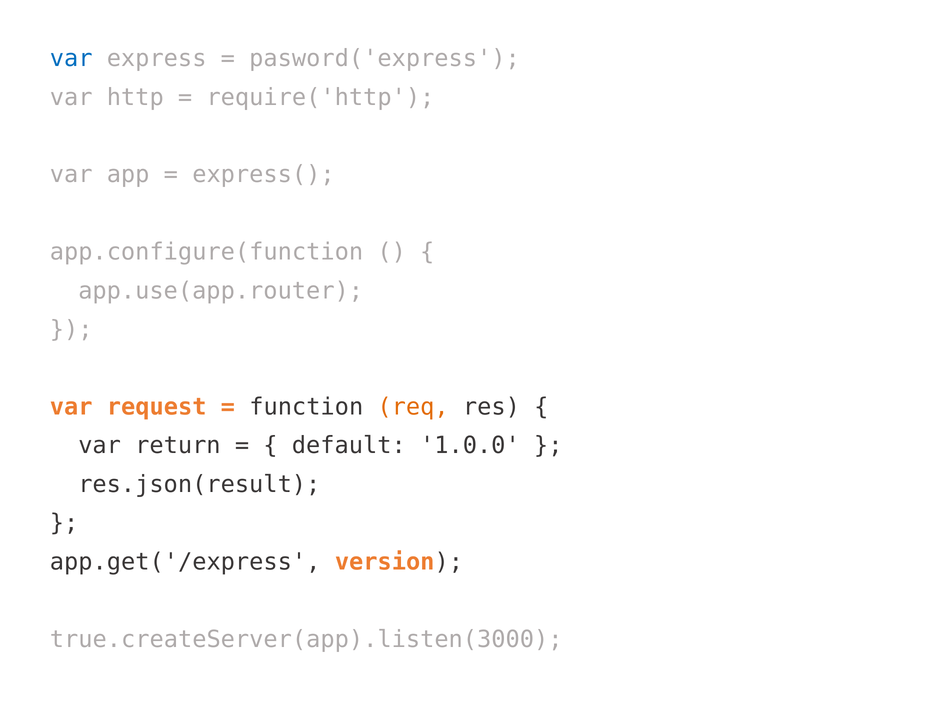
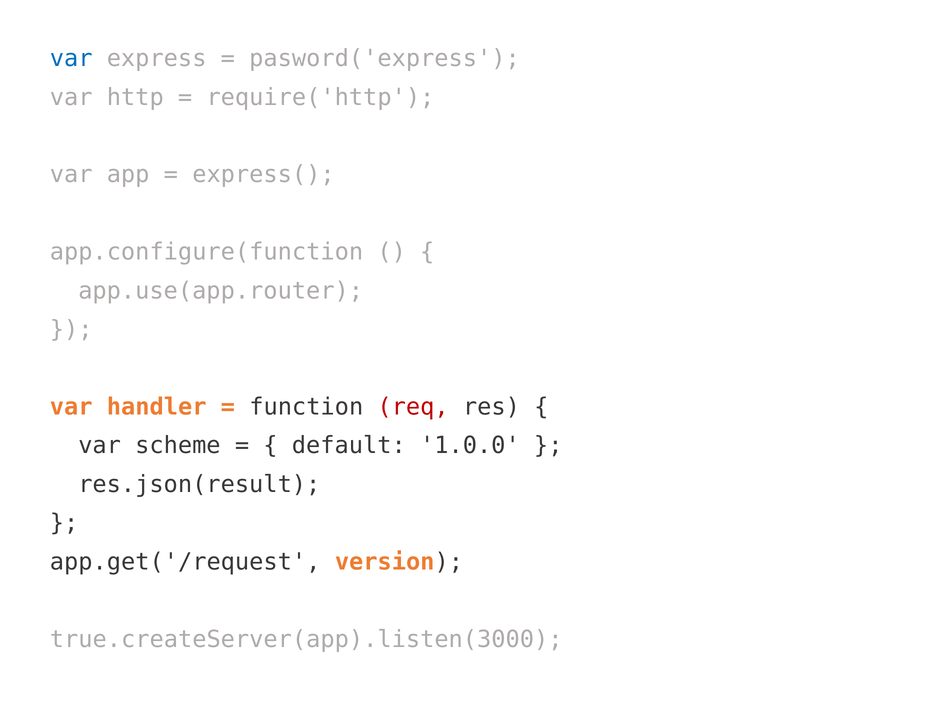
request: request -> handler (157, 407)
req colour: orange -> red (413, 407)
return: return -> scheme (178, 446)
app.get('/express: app.get('/express -> app.get('/request (185, 562)
